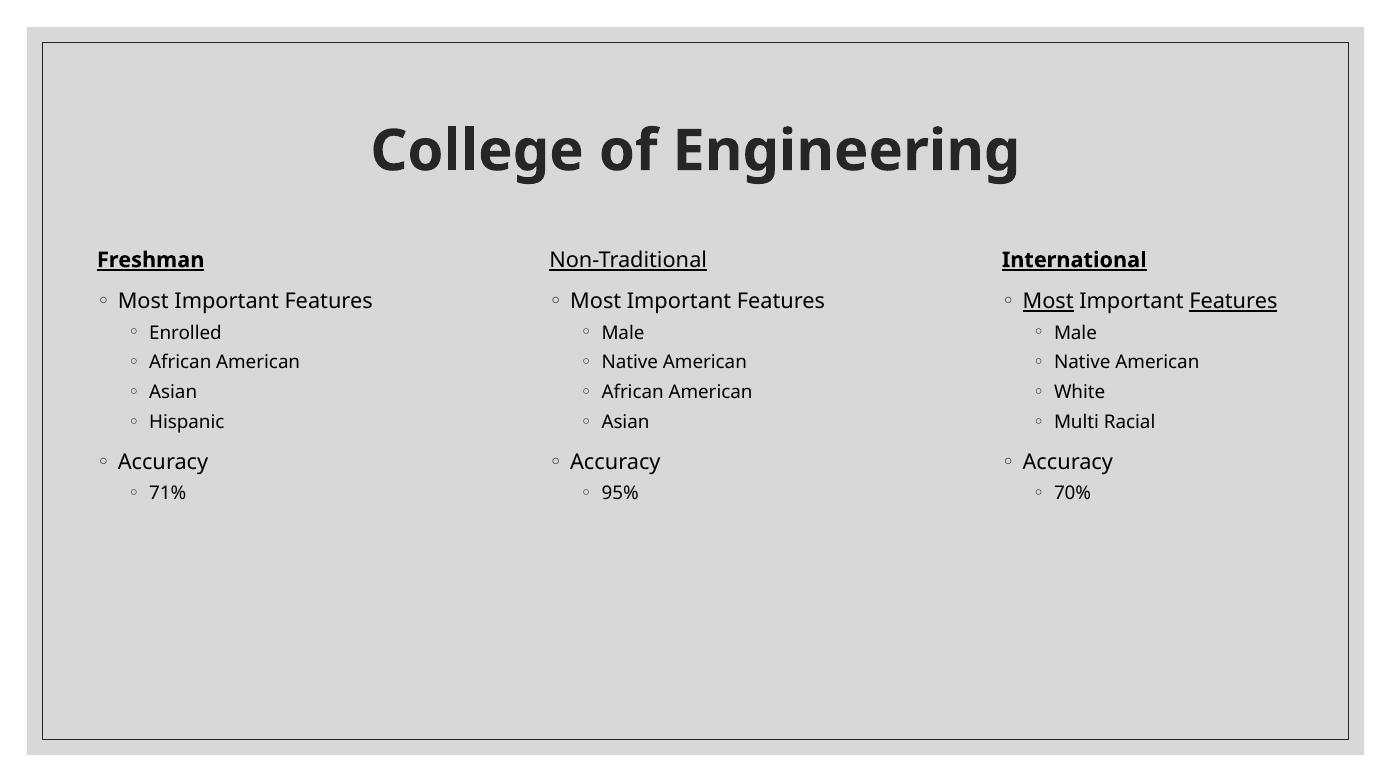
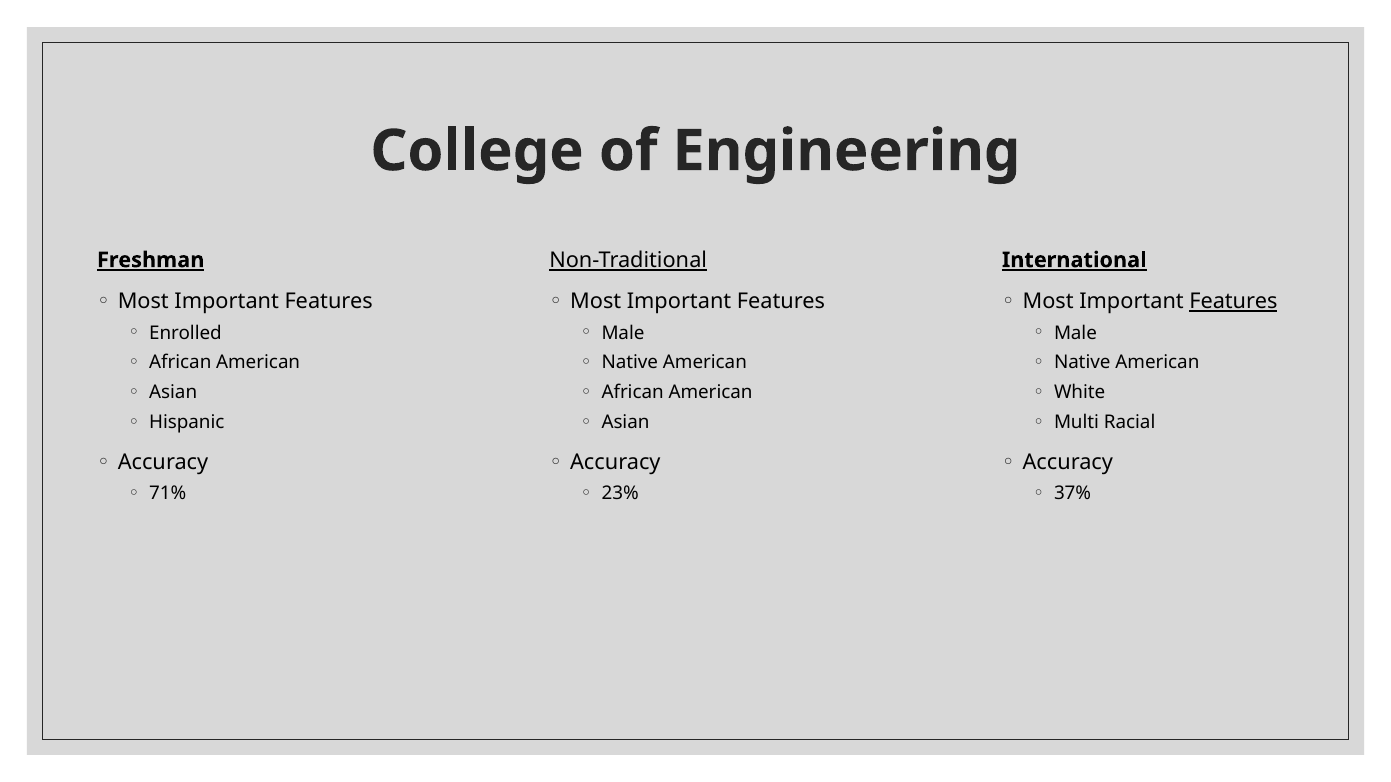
Most underline: present -> none (1048, 302)
95%: 95% -> 23% (620, 494)
70%: 70% -> 37% (1073, 494)
